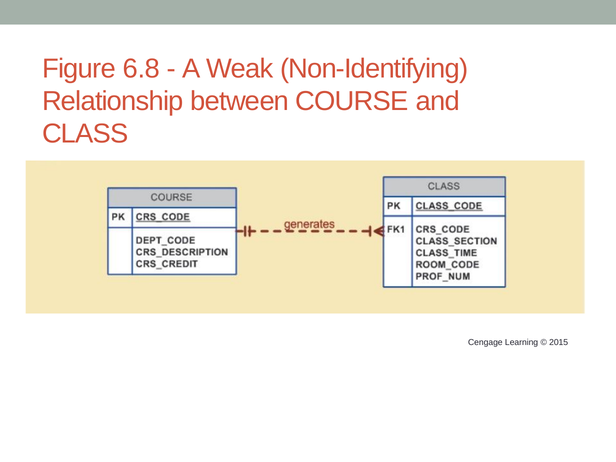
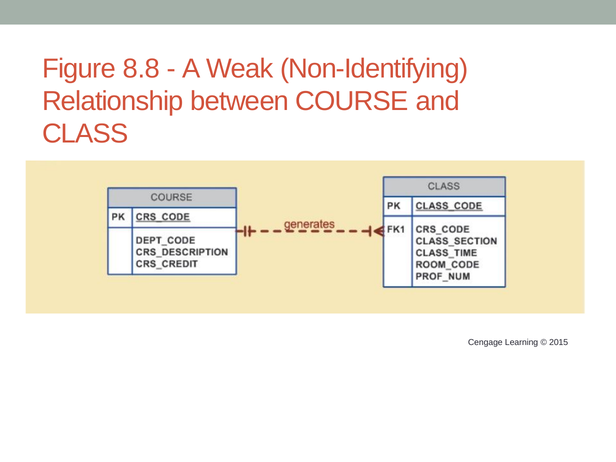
6.8: 6.8 -> 8.8 (141, 69)
